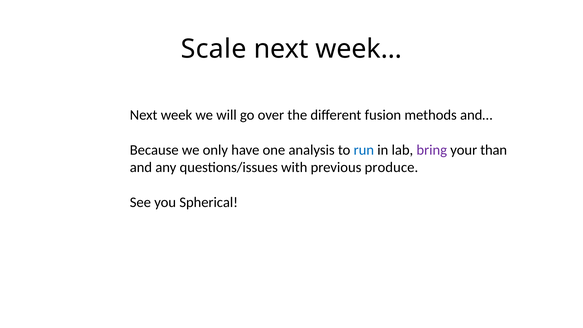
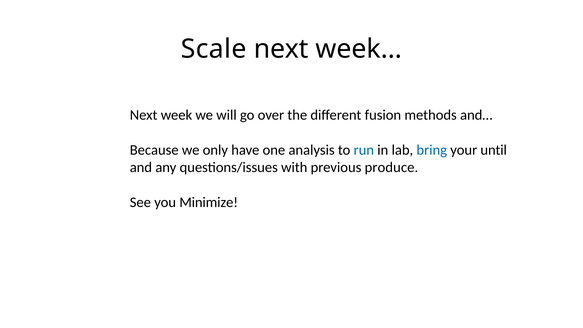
bring colour: purple -> blue (432, 150)
than: than -> until (494, 150)
Spherical: Spherical -> Minimize (209, 202)
